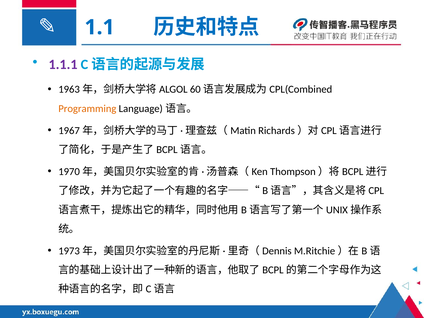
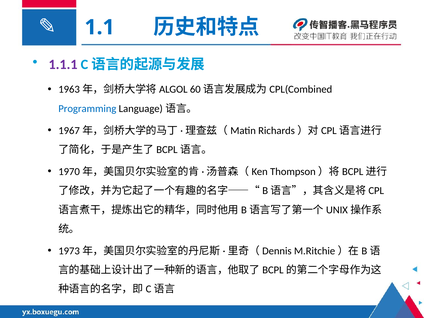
Programming colour: orange -> blue (87, 109)
